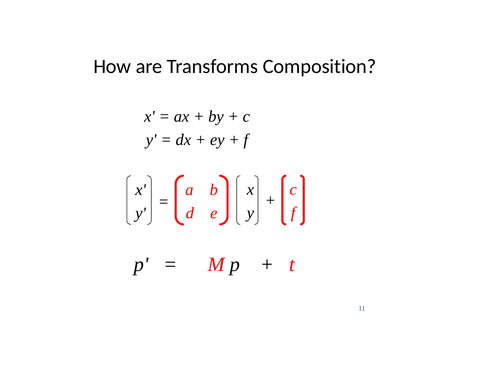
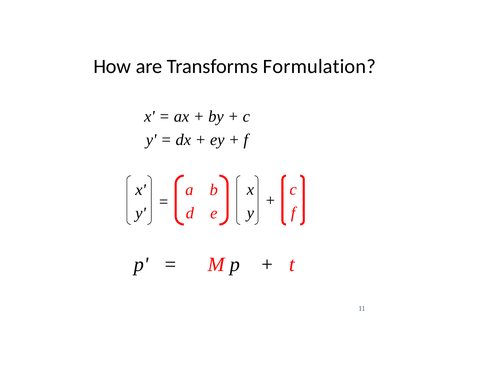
Composition: Composition -> Formulation (319, 66)
